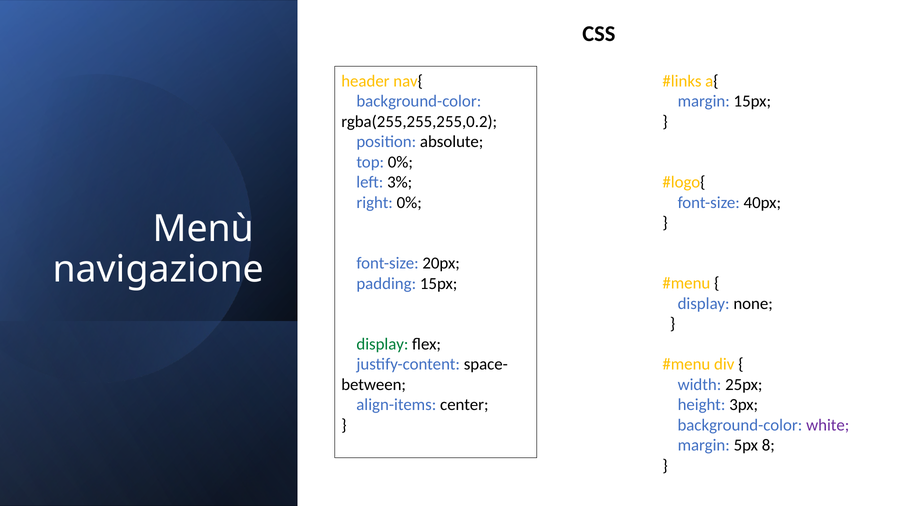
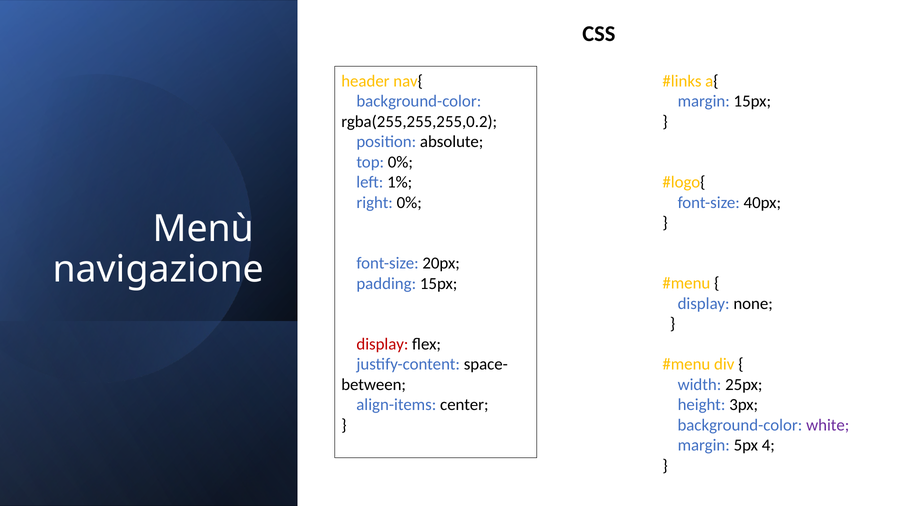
3%: 3% -> 1% (400, 182)
display colour: green -> red (382, 344)
8: 8 -> 4 (768, 445)
